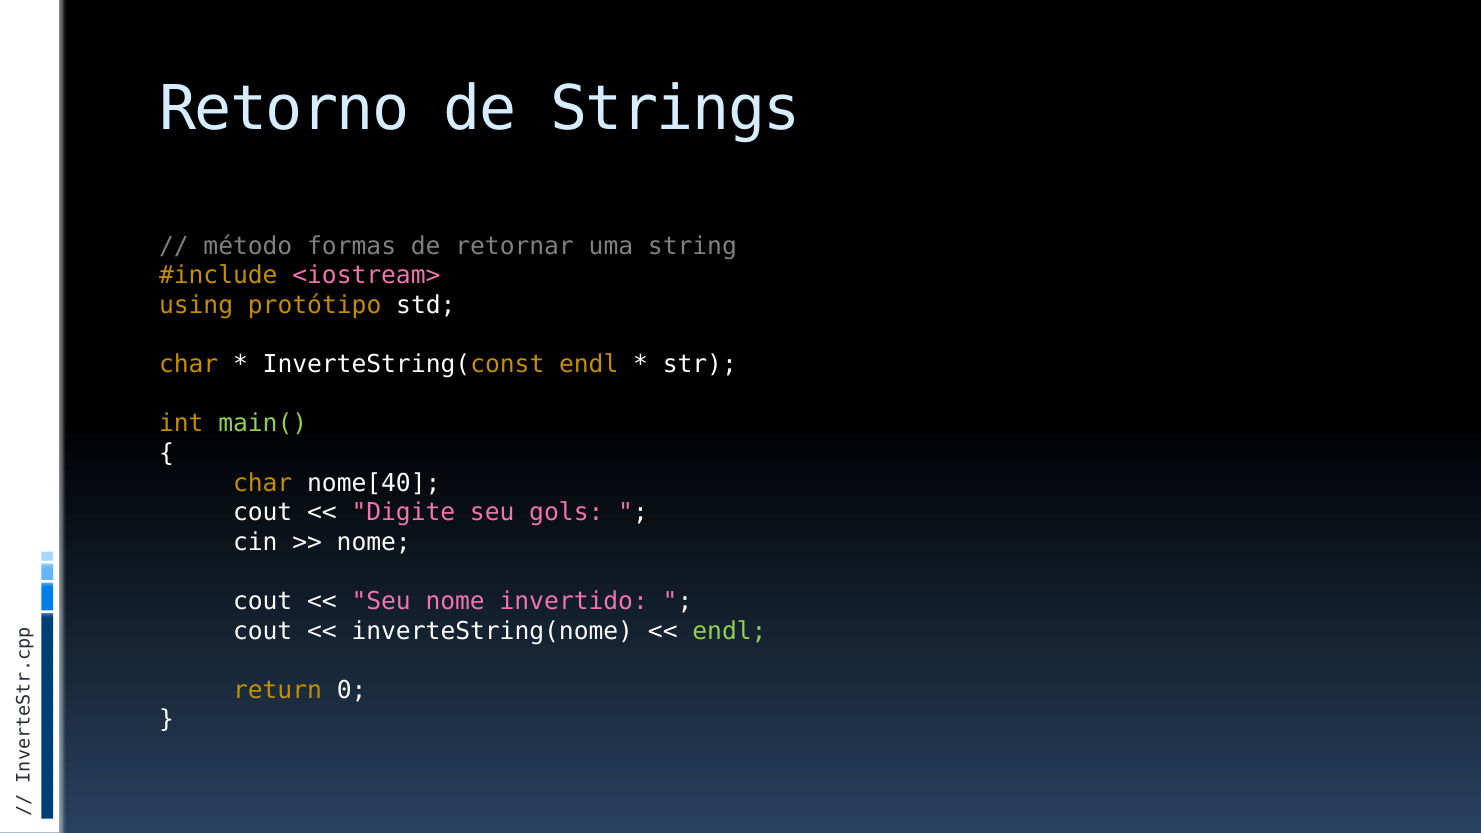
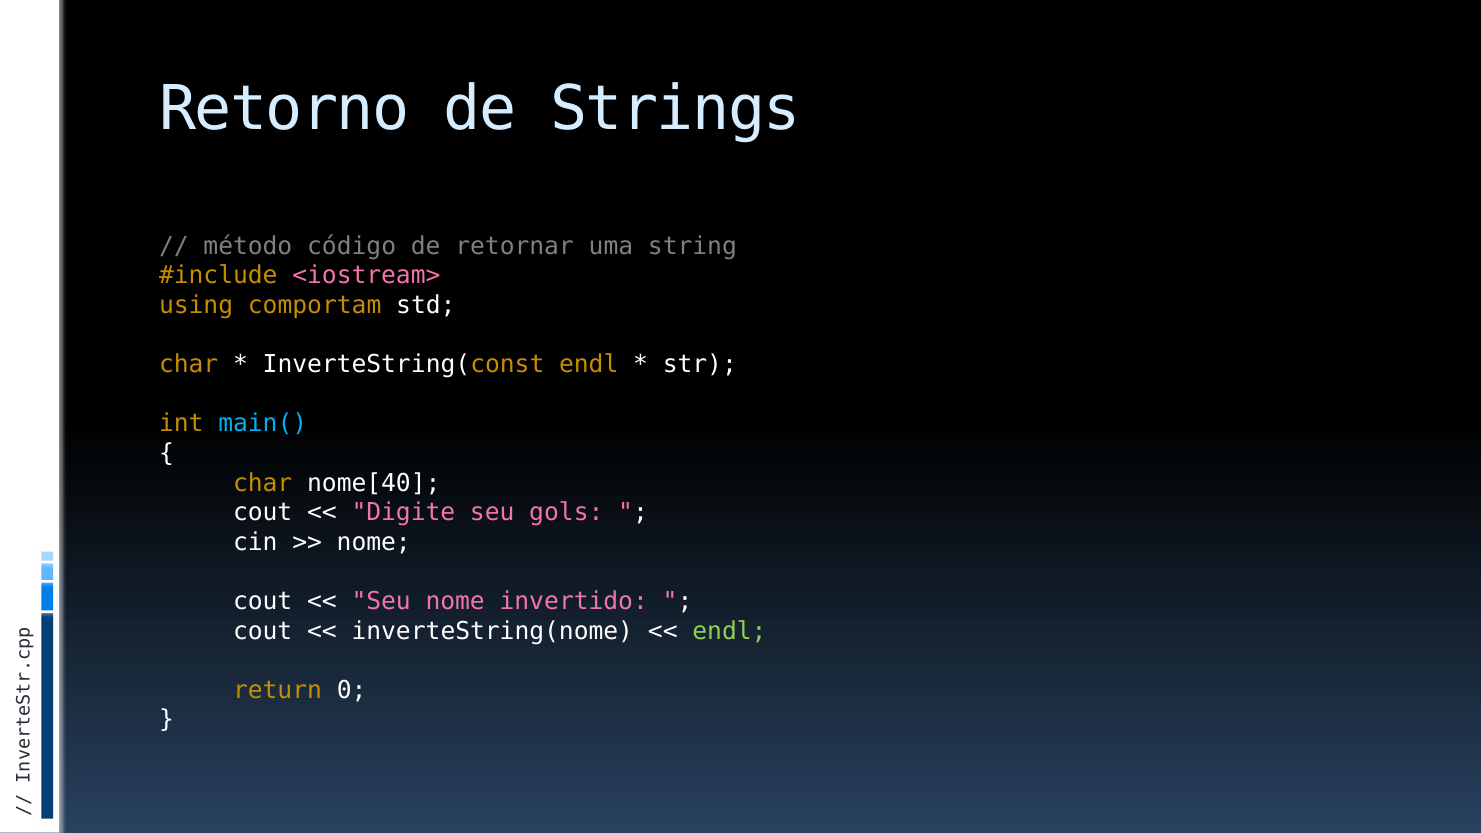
formas: formas -> código (352, 246)
protótipo: protótipo -> comportam (315, 305)
main( colour: light green -> light blue (263, 424)
